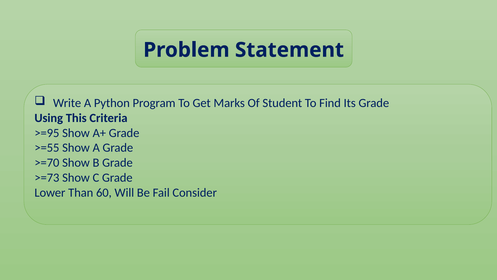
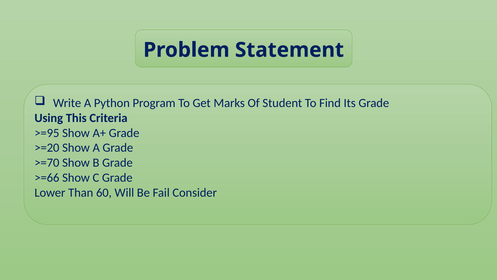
>=55: >=55 -> >=20 (47, 148)
>=73: >=73 -> >=66 (47, 177)
